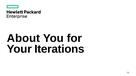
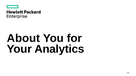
Iterations: Iterations -> Analytics (59, 49)
